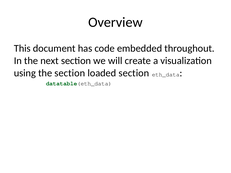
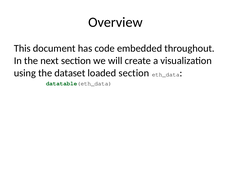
the section: section -> dataset (70, 73)
